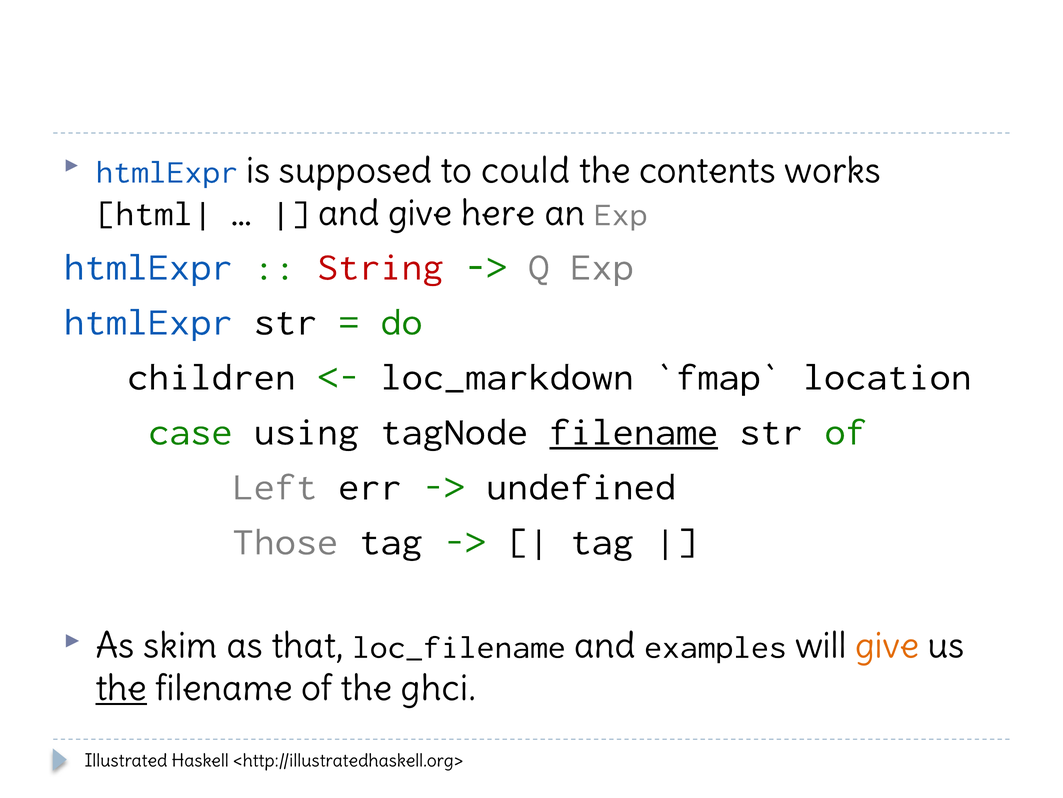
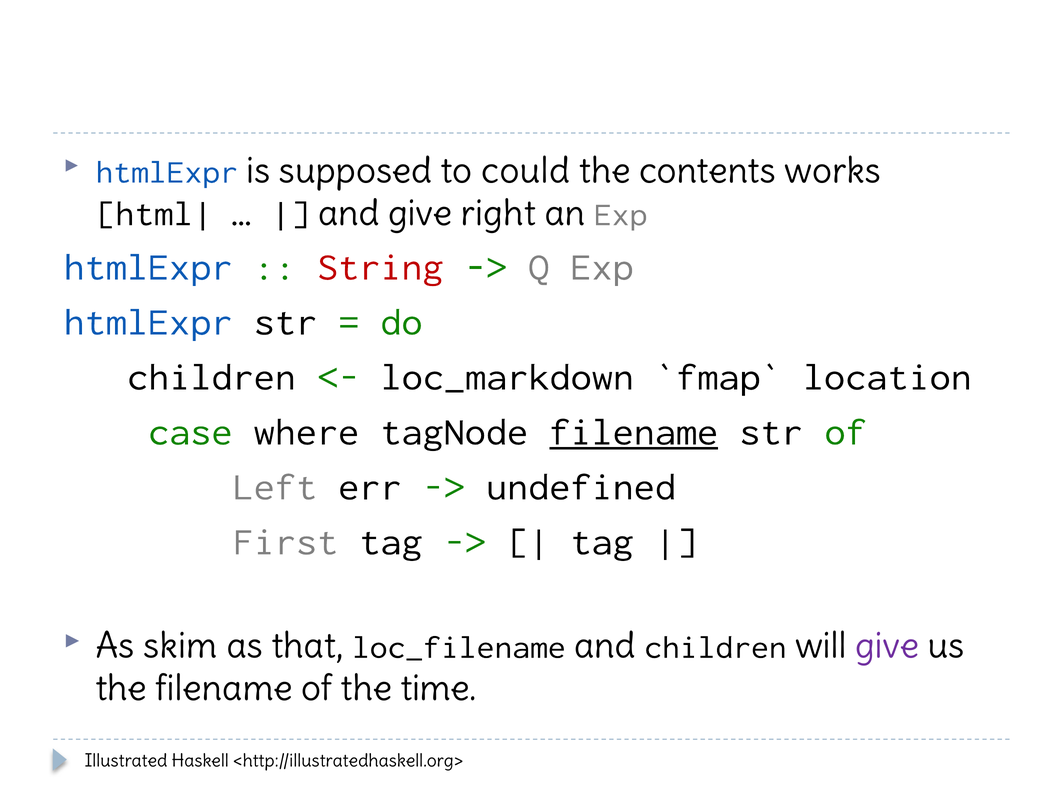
here: here -> right (498, 213)
using: using -> where (306, 431)
Those: Those -> First (285, 541)
and examples: examples -> children (715, 646)
give colour: orange -> purple (887, 645)
the underline: present -> none (121, 688)
ghci: ghci -> time (439, 688)
